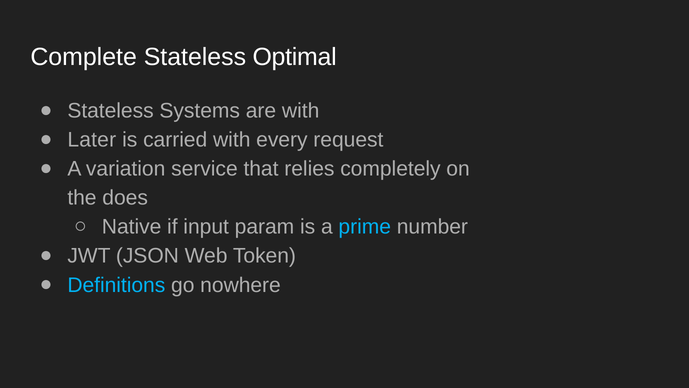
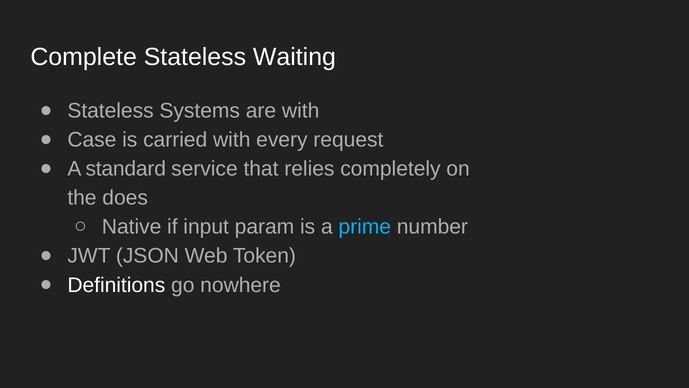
Optimal: Optimal -> Waiting (294, 57)
Later: Later -> Case (92, 140)
variation: variation -> standard (126, 169)
Definitions colour: light blue -> white (116, 285)
